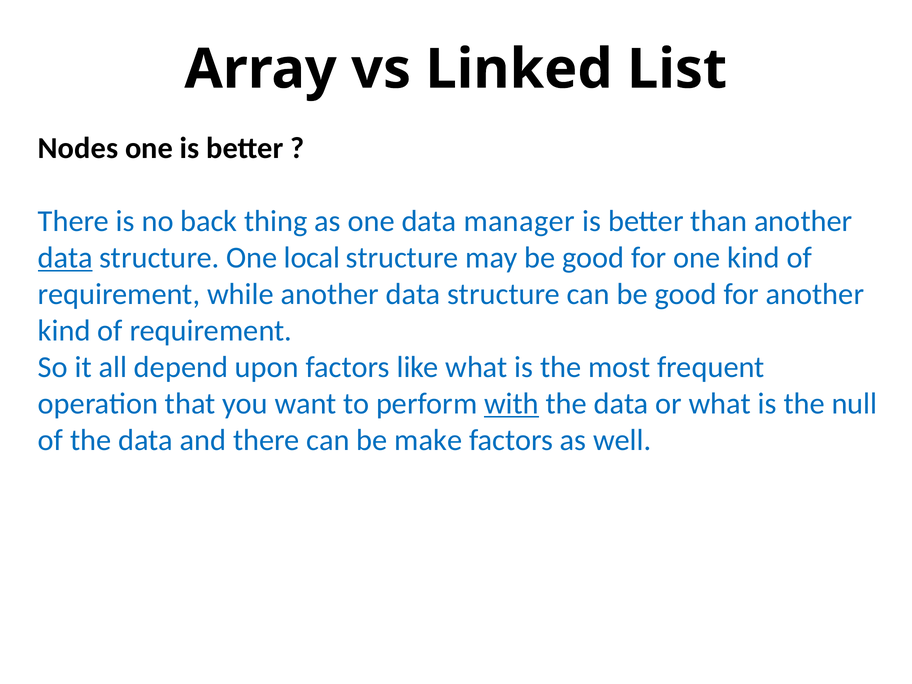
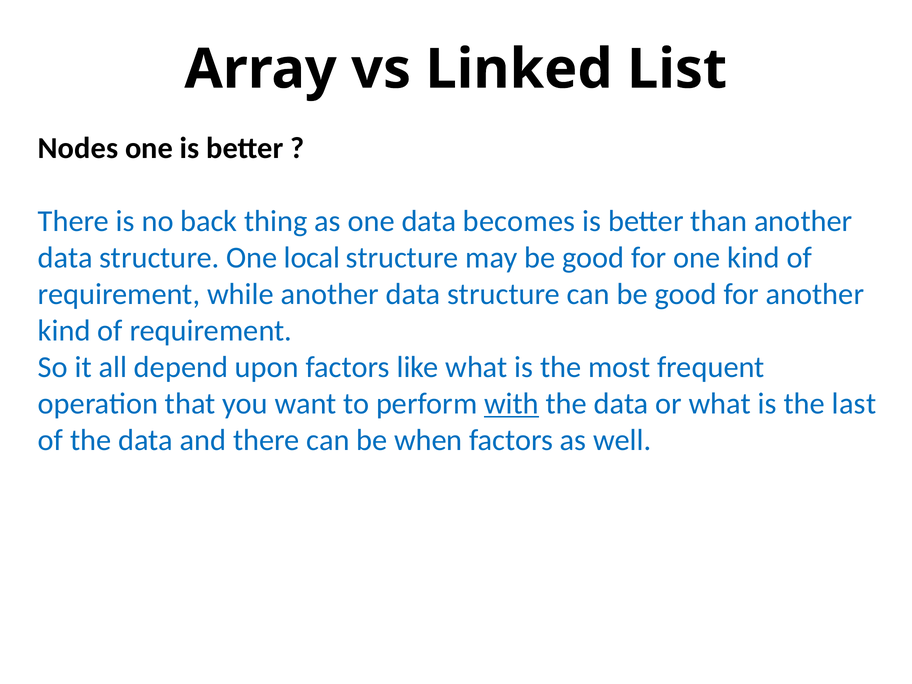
manager: manager -> becomes (519, 221)
data underline: present -> none (65, 258)
null: null -> last (854, 404)
make: make -> when (428, 440)
